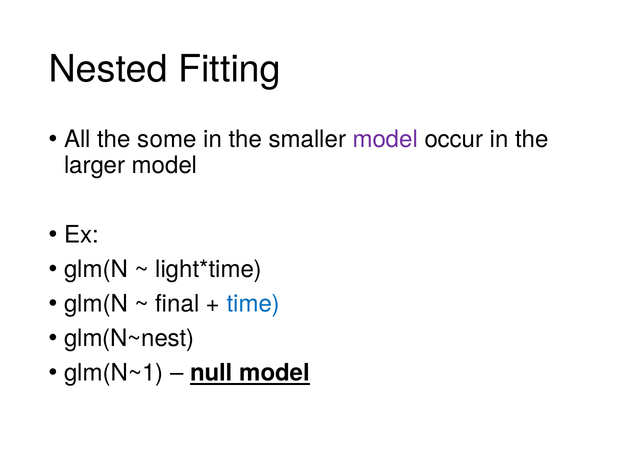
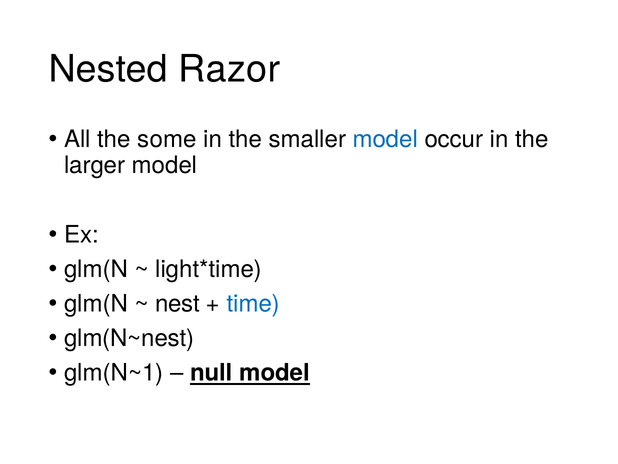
Fitting: Fitting -> Razor (229, 69)
model colour: purple -> blue (385, 139)
final: final -> nest (177, 303)
